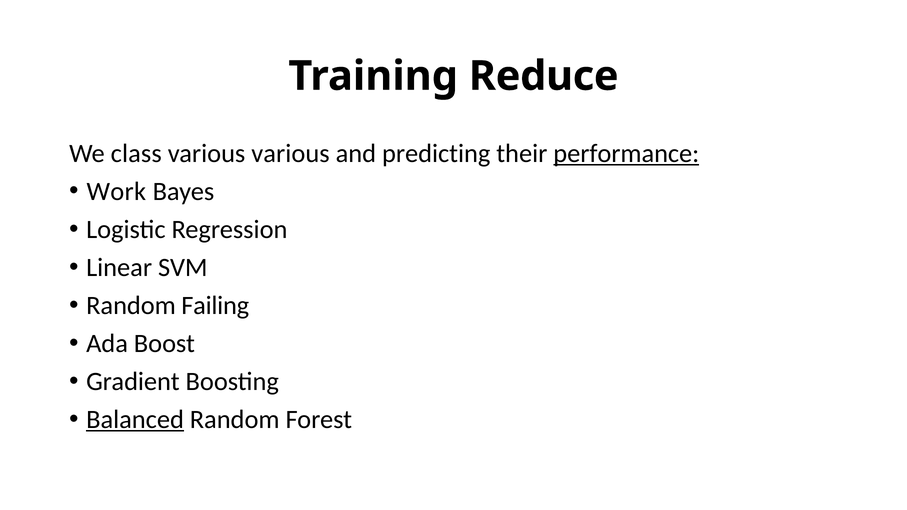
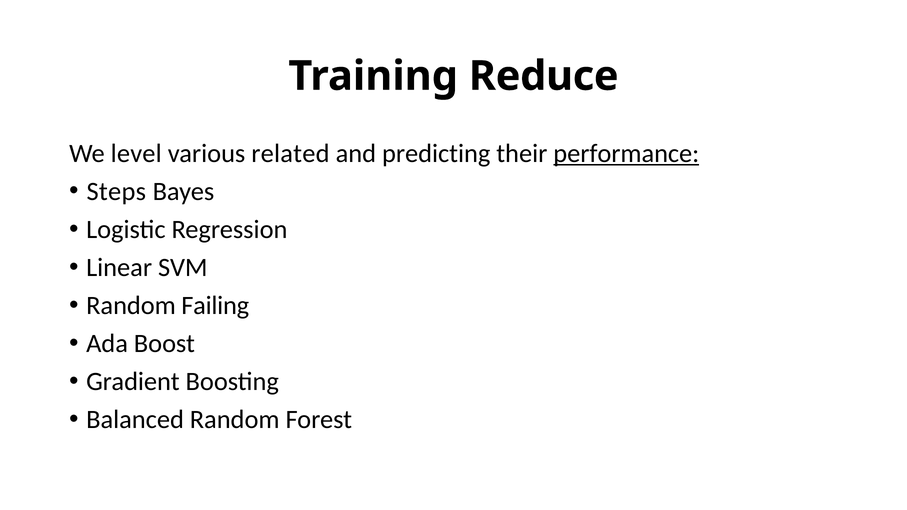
class: class -> level (136, 153)
various various: various -> related (290, 153)
Work: Work -> Steps (116, 191)
Balanced underline: present -> none (135, 420)
